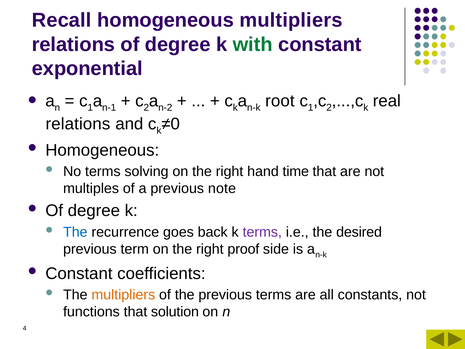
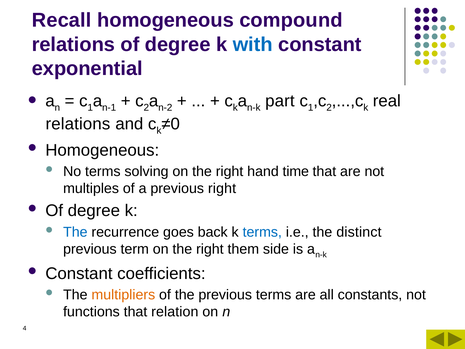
homogeneous multipliers: multipliers -> compound (291, 20)
with colour: green -> blue (253, 44)
root: root -> part (280, 101)
previous note: note -> right (222, 188)
terms colour: purple -> blue (262, 232)
desired: desired -> distinct (359, 232)
proof: proof -> them (243, 249)
solution: solution -> relation (175, 312)
